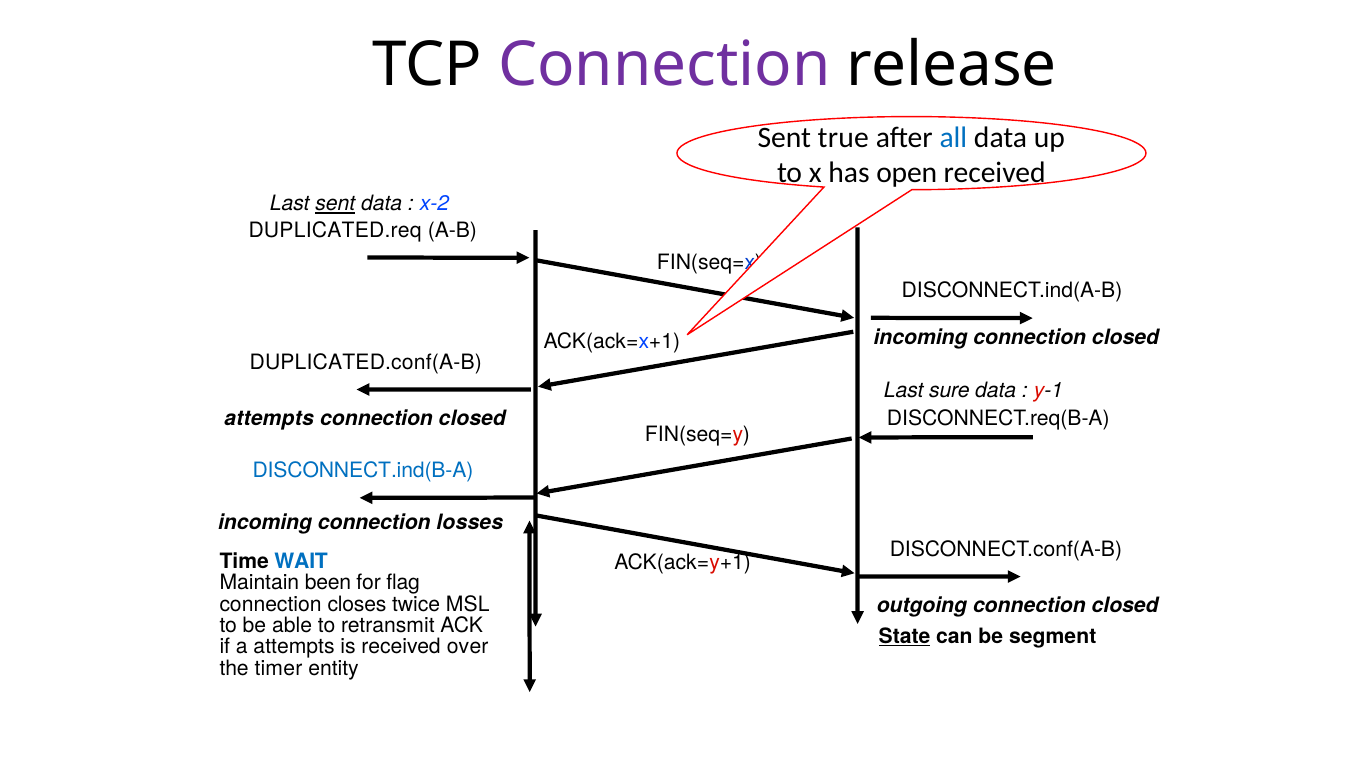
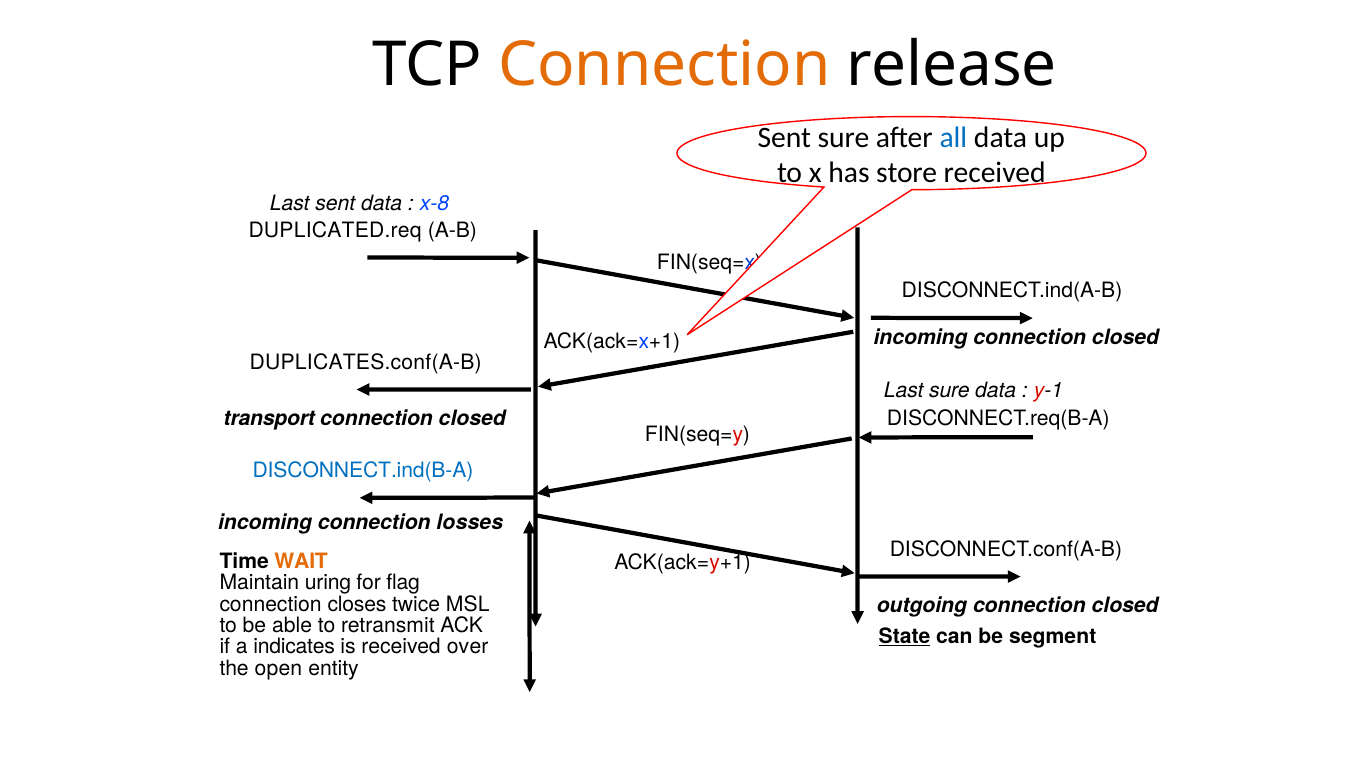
Connection colour: purple -> orange (664, 65)
Sent true: true -> sure (844, 137)
open: open -> store (907, 173)
sent underline: present -> none (335, 204)
x-2: x-2 -> x-8 (435, 204)
DUPLICATED.conf(A-B: DUPLICATED.conf(A-B -> DUPLICATES.conf(A-B (366, 362)
attempts: attempts -> transport (269, 419)
WAIT colour: blue -> orange (301, 561)
been: been -> uring (328, 583)
a attempts: attempts -> indicates (294, 646)
timer: timer -> open (278, 668)
